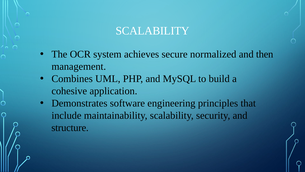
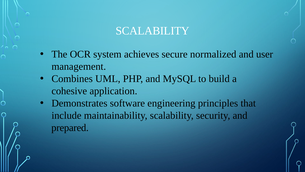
then: then -> user (265, 54)
structure: structure -> prepared (70, 127)
